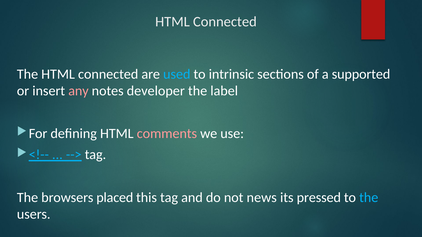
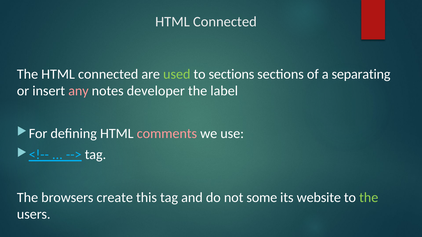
used colour: light blue -> light green (177, 74)
to intrinsic: intrinsic -> sections (231, 74)
supported: supported -> separating (361, 74)
placed: placed -> create (115, 198)
news: news -> some (262, 198)
pressed: pressed -> website (319, 198)
the colour: light blue -> light green (369, 198)
